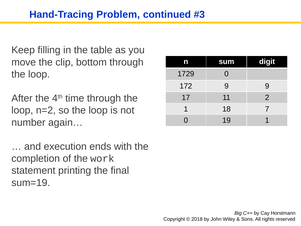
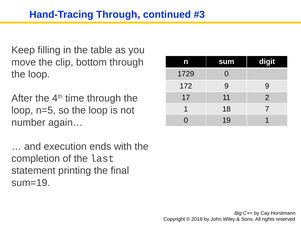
Hand-Tracing Problem: Problem -> Through (118, 14)
n=2: n=2 -> n=5 (46, 110)
work: work -> last (102, 158)
